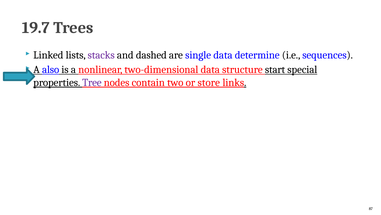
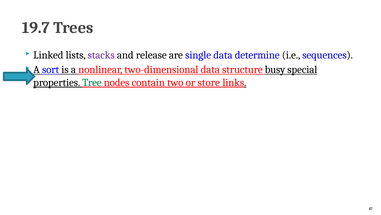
dashed: dashed -> release (151, 55)
also: also -> sort (51, 69)
start: start -> busy (275, 69)
Tree colour: purple -> green (92, 82)
